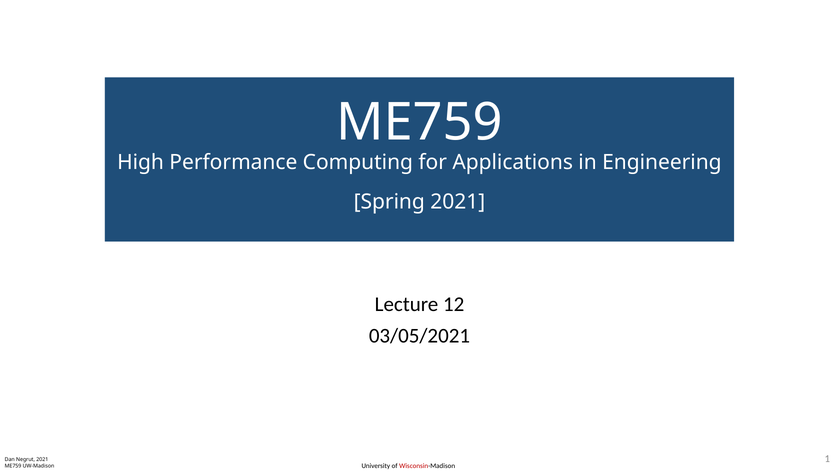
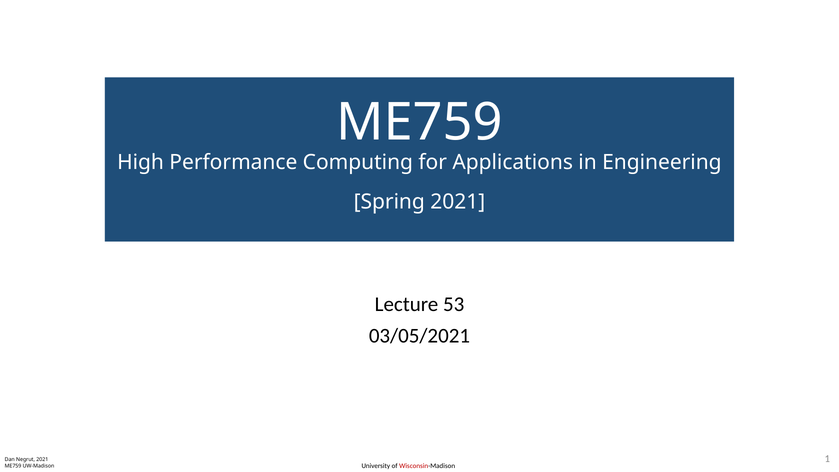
12: 12 -> 53 (454, 305)
